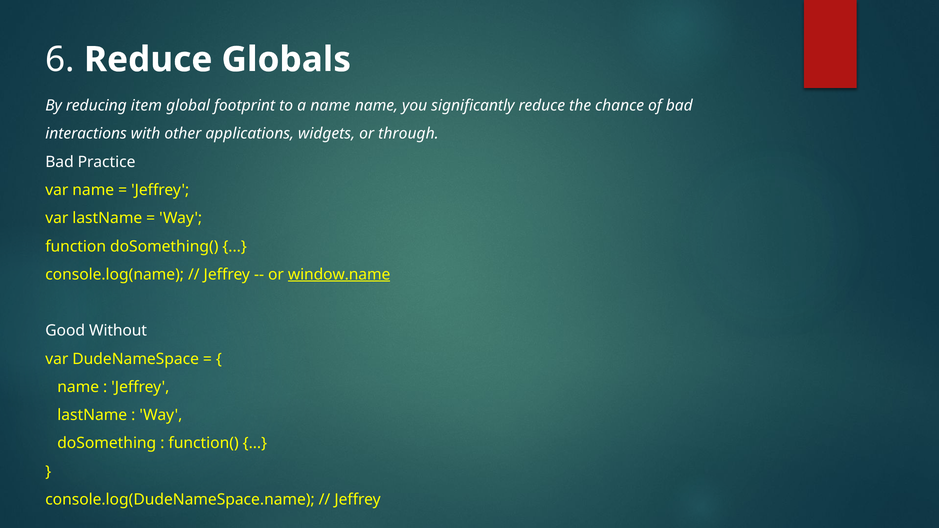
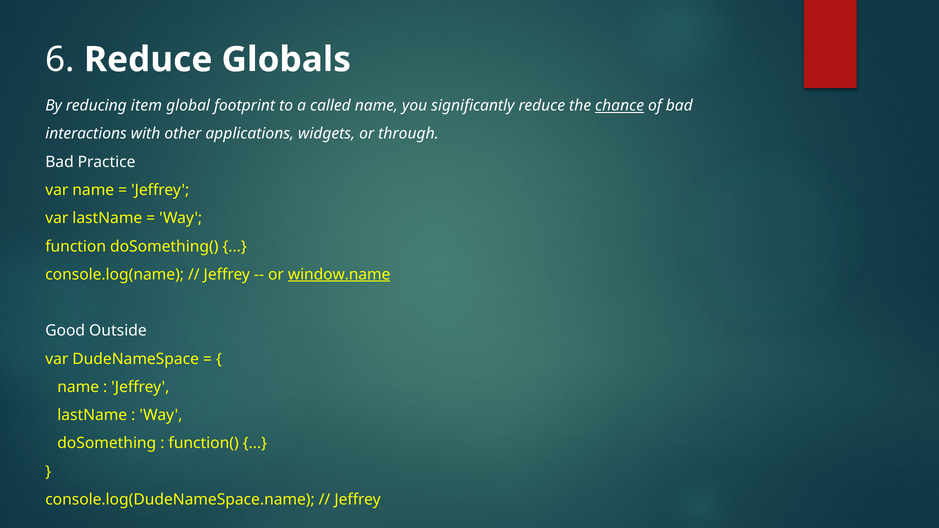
a name: name -> called (330, 106)
chance underline: none -> present (620, 106)
Without: Without -> Outside (118, 331)
